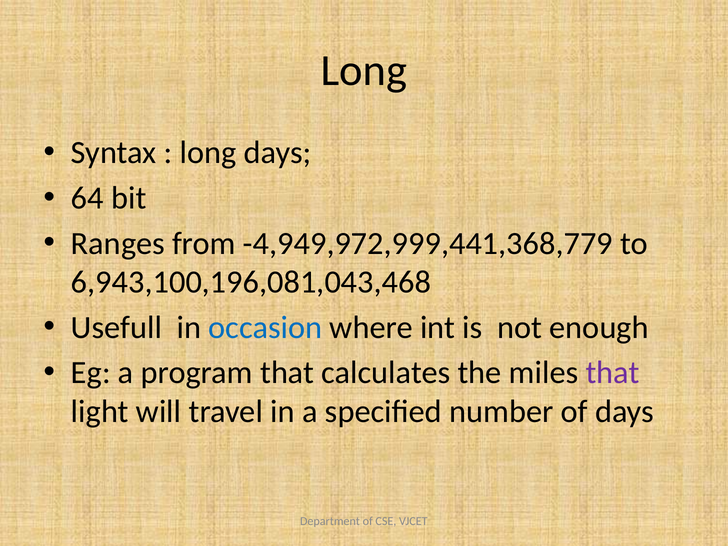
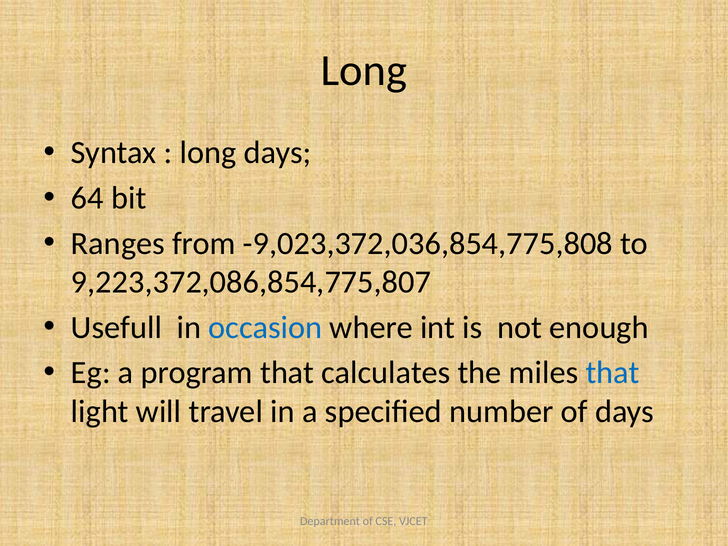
-4,949,972,999,441,368,779: -4,949,972,999,441,368,779 -> -9,023,372,036,854,775,808 (428, 243)
6,943,100,196,081,043,468: 6,943,100,196,081,043,468 -> 9,223,372,086,854,775,807 (251, 282)
that colour: purple -> blue (613, 373)
